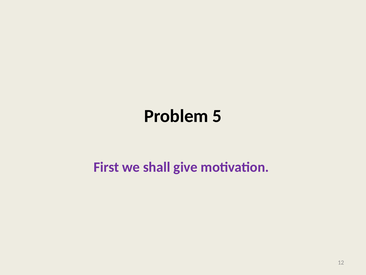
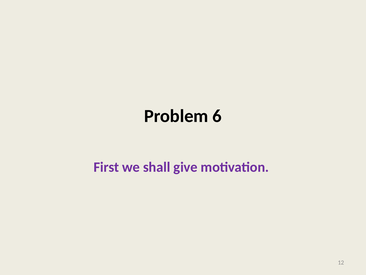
5: 5 -> 6 (217, 116)
